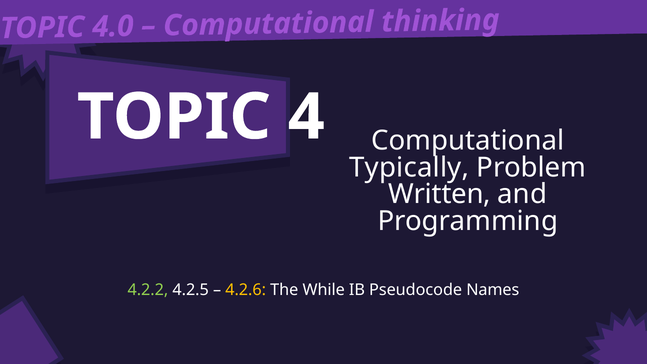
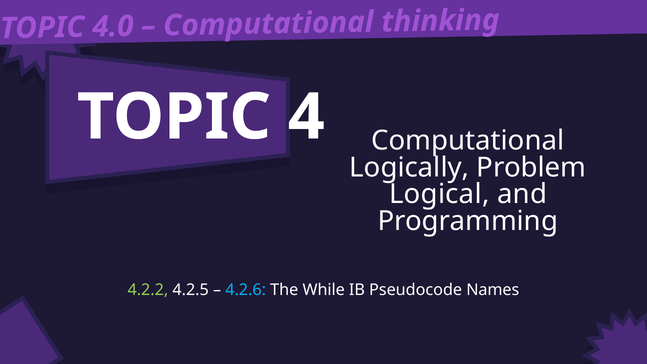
Typically: Typically -> Logically (409, 167)
Written: Written -> Logical (439, 194)
4.2.6 colour: yellow -> light blue (246, 290)
